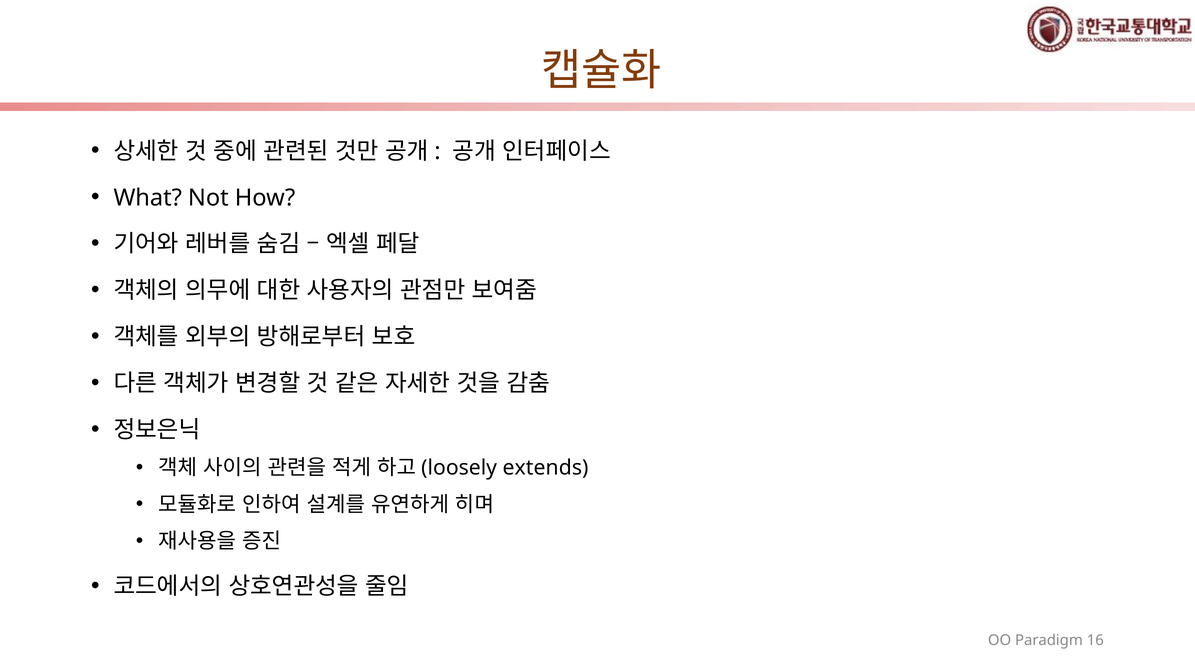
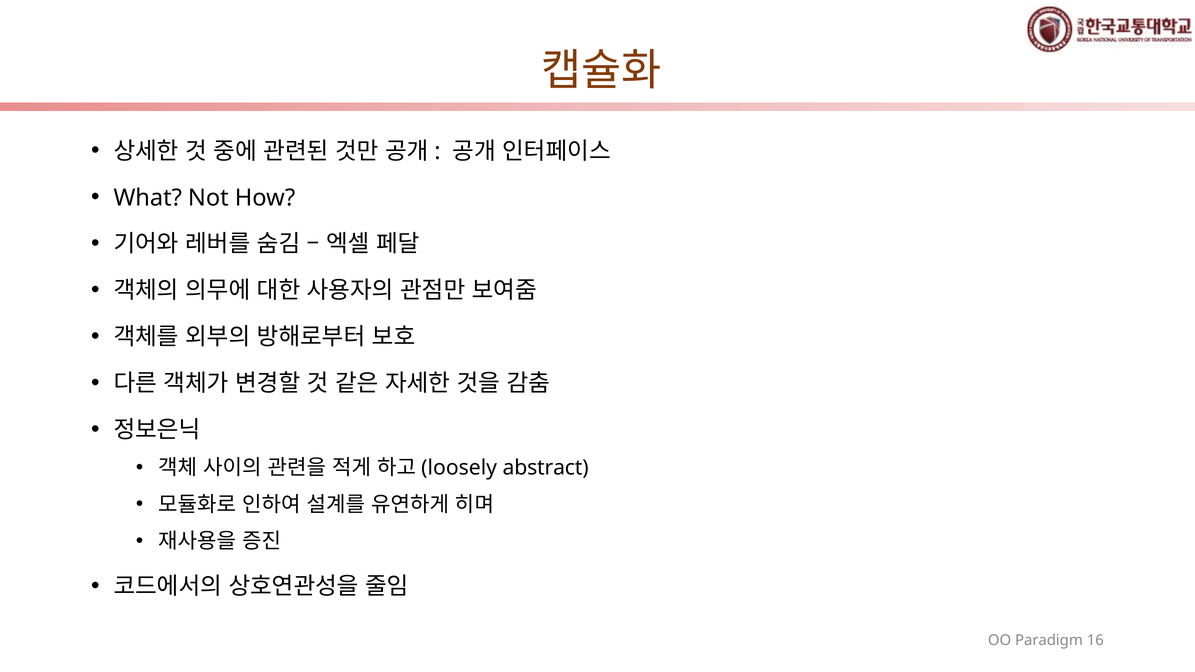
extends: extends -> abstract (546, 468)
